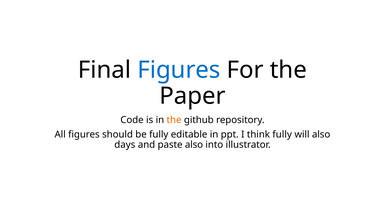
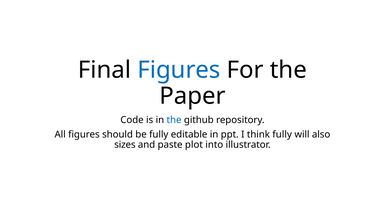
the colour: orange -> blue (174, 120)
days: days -> sizes (125, 145)
paste also: also -> plot (194, 145)
